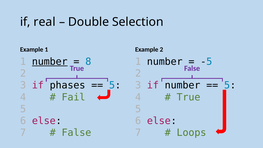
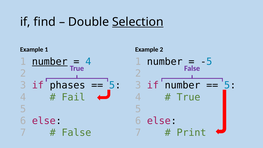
real: real -> find (45, 22)
Selection underline: none -> present (138, 22)
8: 8 -> 4 (88, 62)
Loops: Loops -> Print (191, 133)
